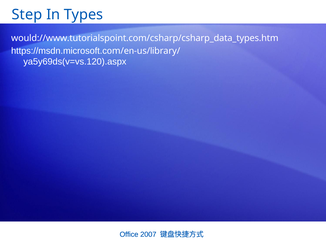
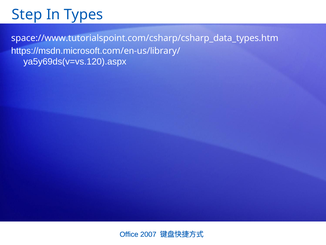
would://www.tutorialspoint.com/csharp/csharp_data_types.htm: would://www.tutorialspoint.com/csharp/csharp_data_types.htm -> space://www.tutorialspoint.com/csharp/csharp_data_types.htm (145, 38)
